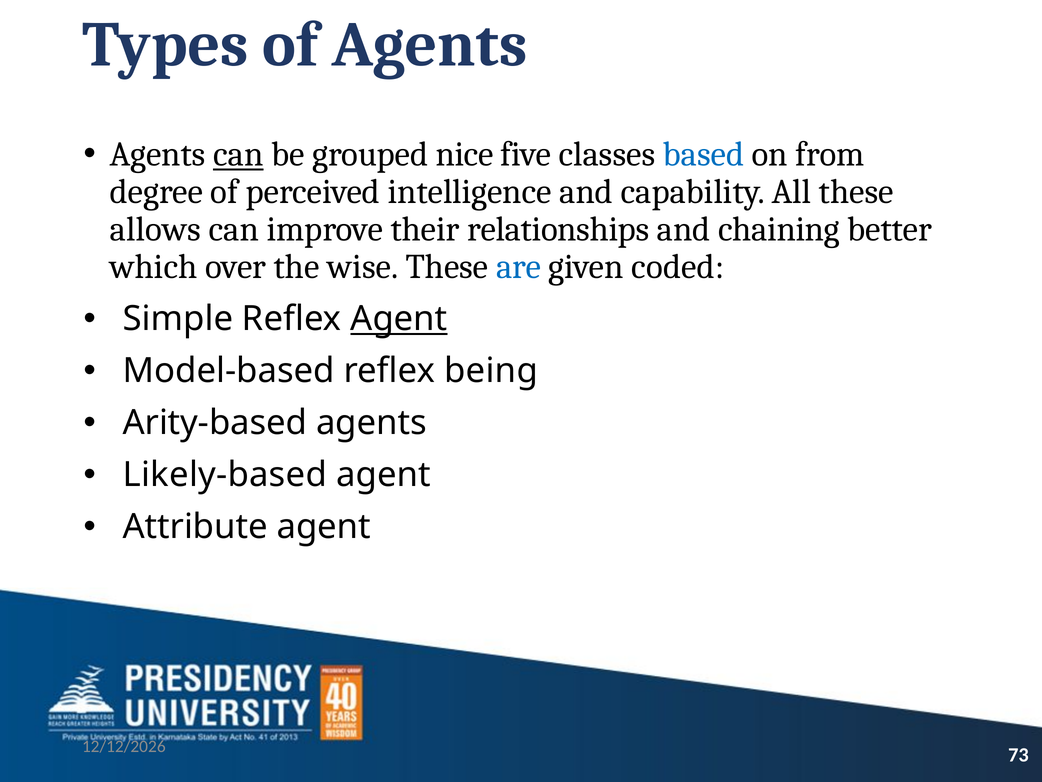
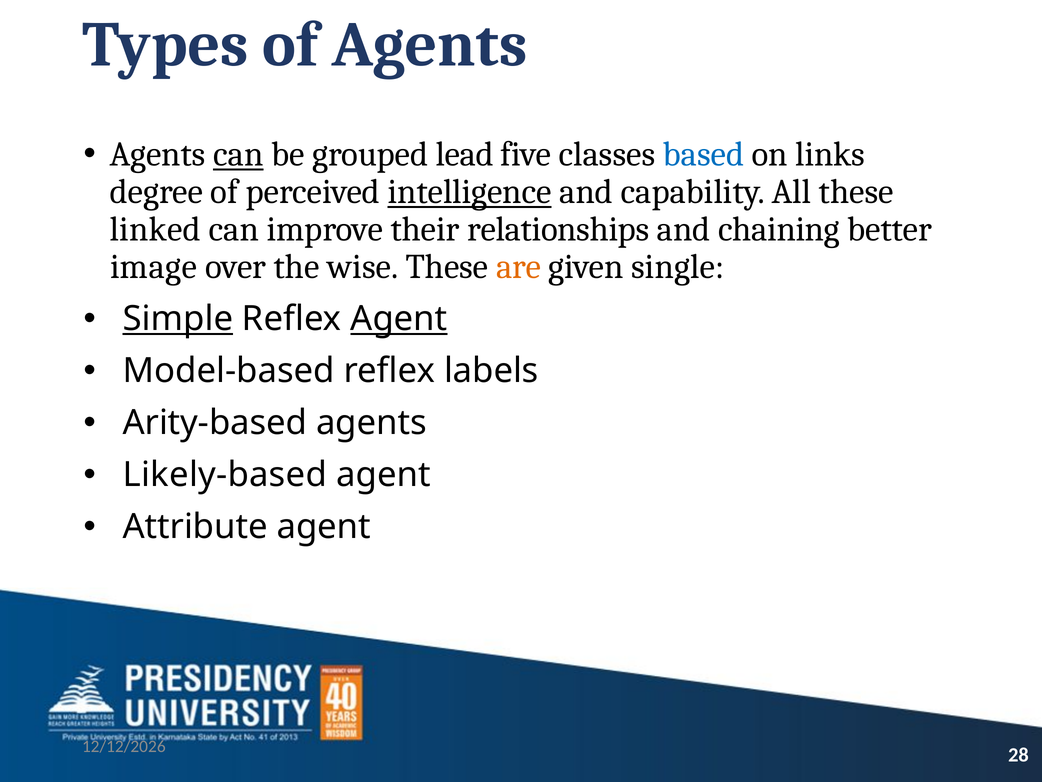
nice: nice -> lead (465, 154)
from: from -> links (830, 154)
intelligence underline: none -> present (470, 192)
allows: allows -> linked (155, 229)
which: which -> image (153, 267)
are colour: blue -> orange (519, 267)
coded: coded -> single (678, 267)
Simple underline: none -> present (178, 319)
being: being -> labels (491, 371)
73: 73 -> 28 (1018, 755)
